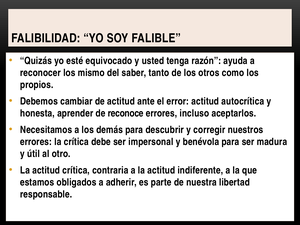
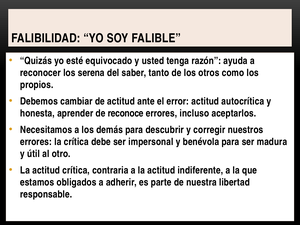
mismo: mismo -> serena (91, 73)
